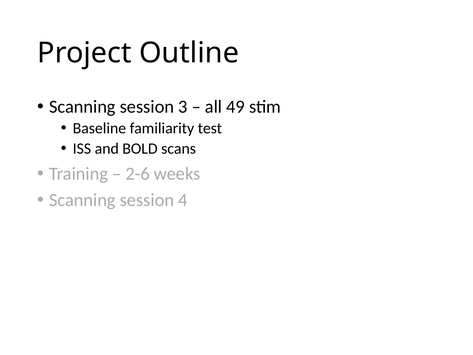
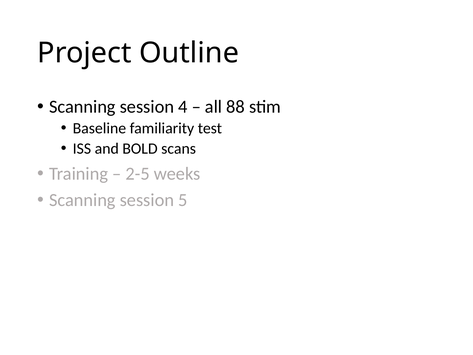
3: 3 -> 4 (183, 107)
49: 49 -> 88 (236, 107)
2-6: 2-6 -> 2-5 (138, 174)
4: 4 -> 5 (183, 200)
